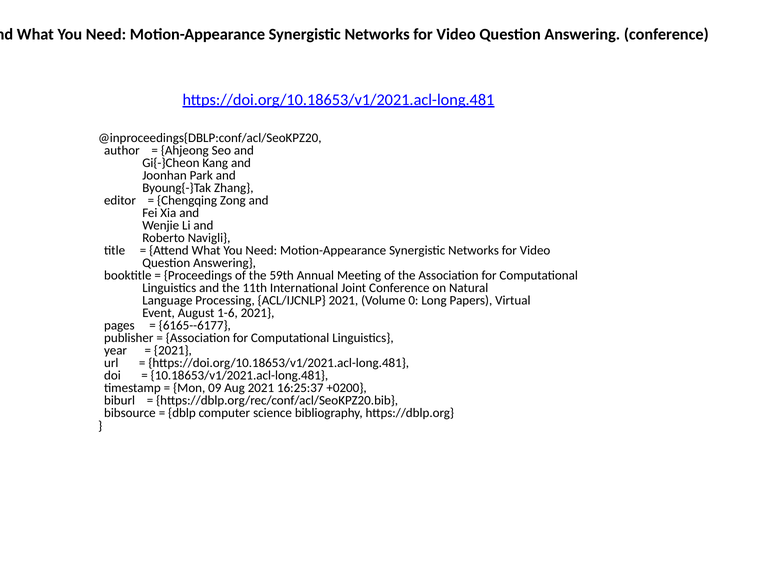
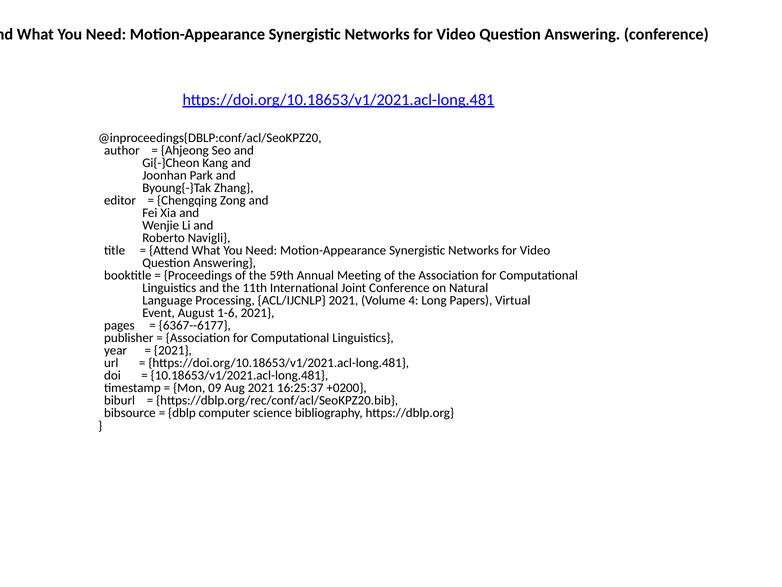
0: 0 -> 4 (413, 300)
6165--6177: 6165--6177 -> 6367--6177 (195, 325)
